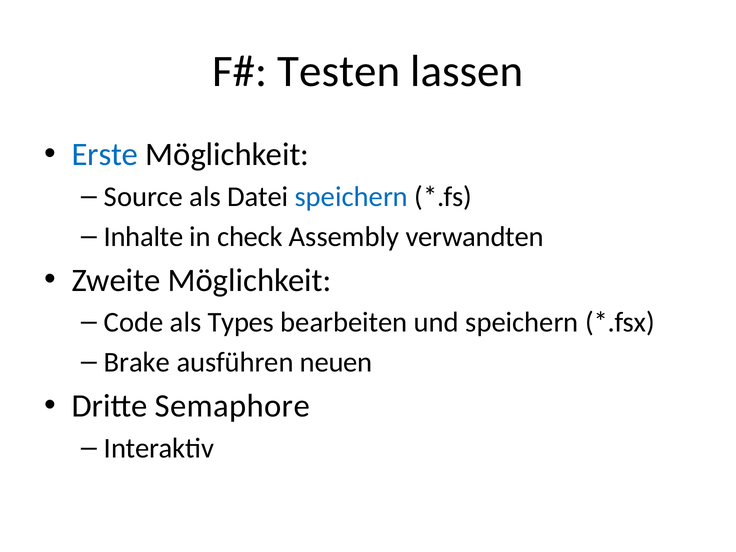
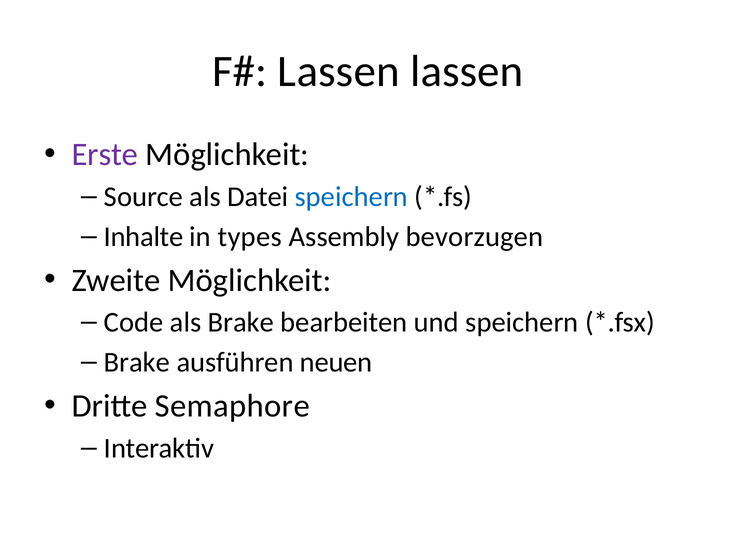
Testen: Testen -> Lassen (339, 71)
Erste colour: blue -> purple (105, 154)
check: check -> types (250, 237)
verwandten: verwandten -> bevorzugen (474, 237)
als Types: Types -> Brake (241, 323)
